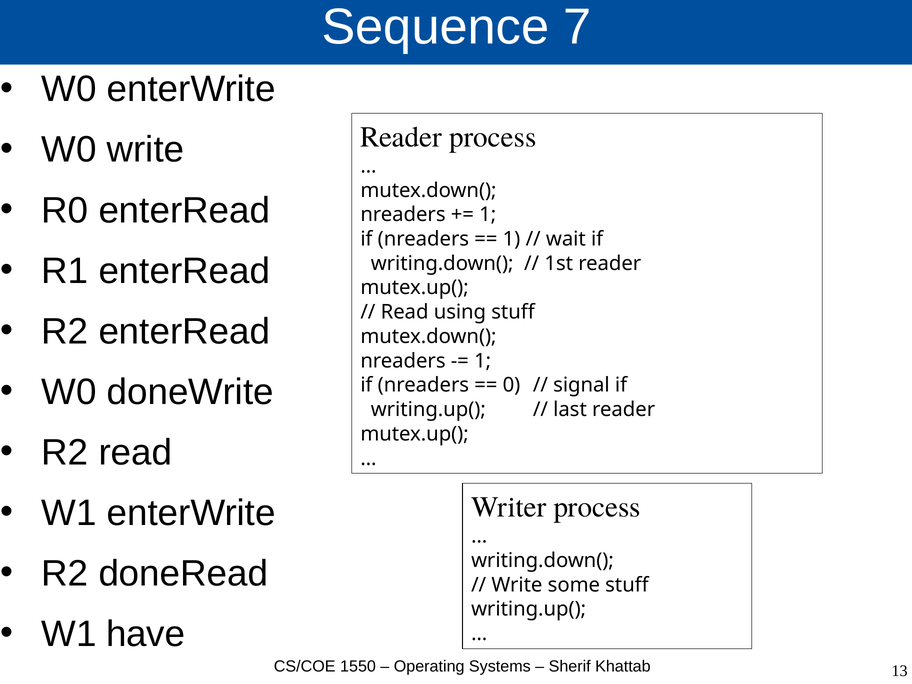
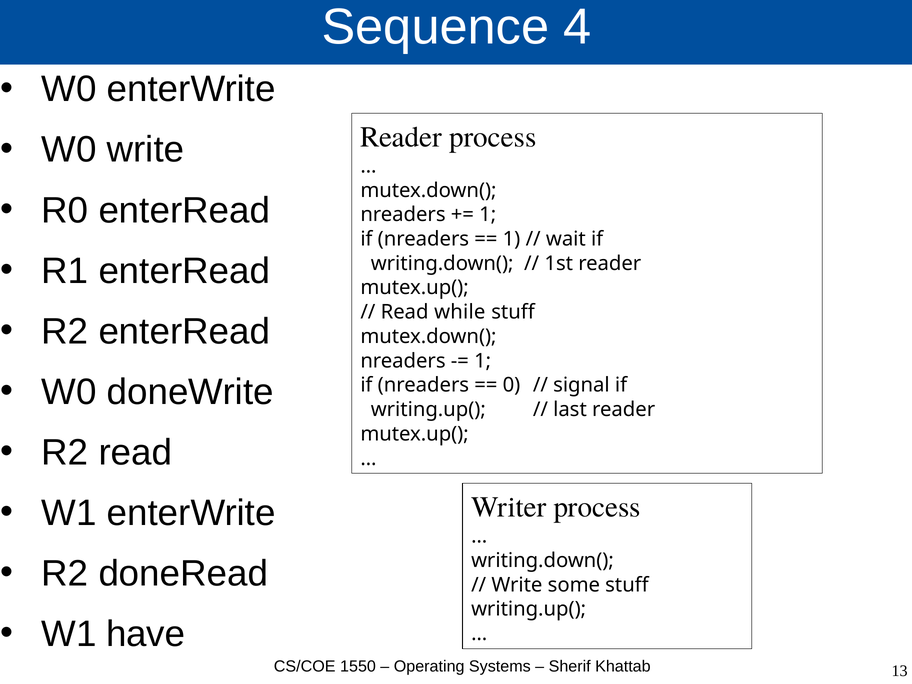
7: 7 -> 4 (577, 27)
using: using -> while (460, 312)
